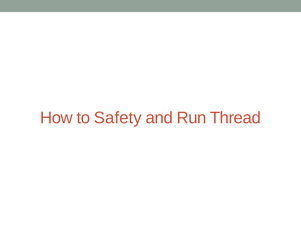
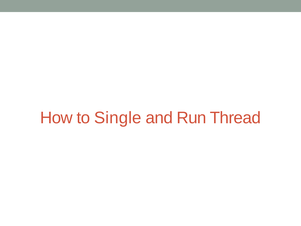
Safety: Safety -> Single (118, 118)
